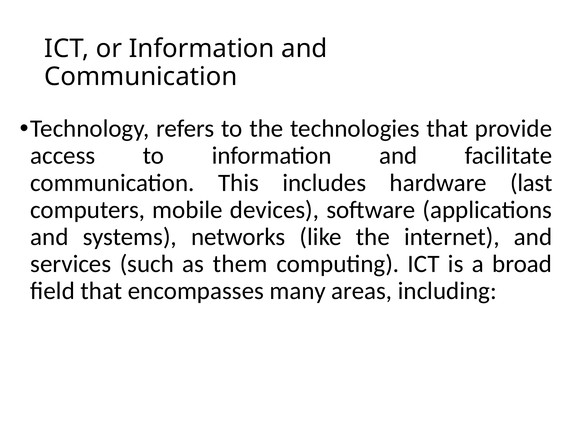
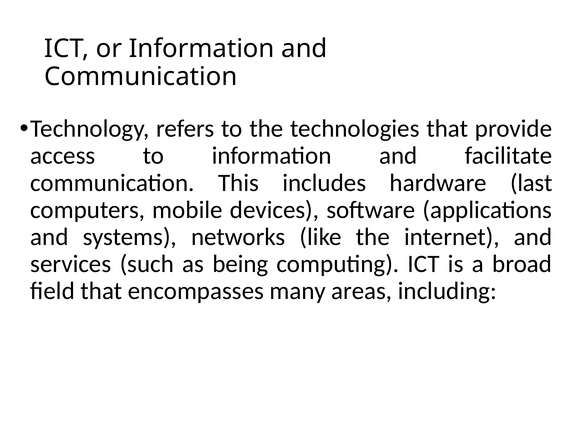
them: them -> being (240, 264)
